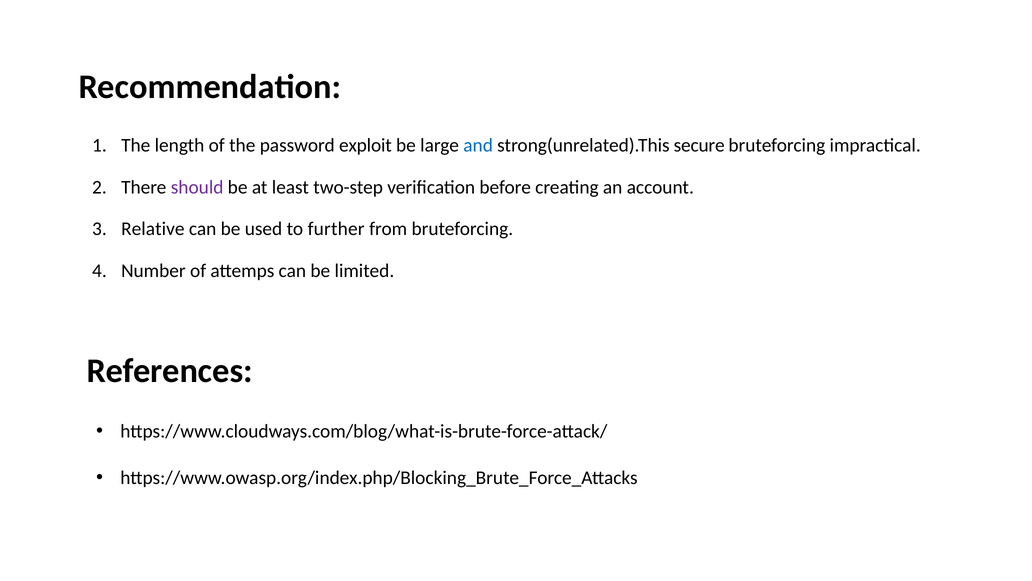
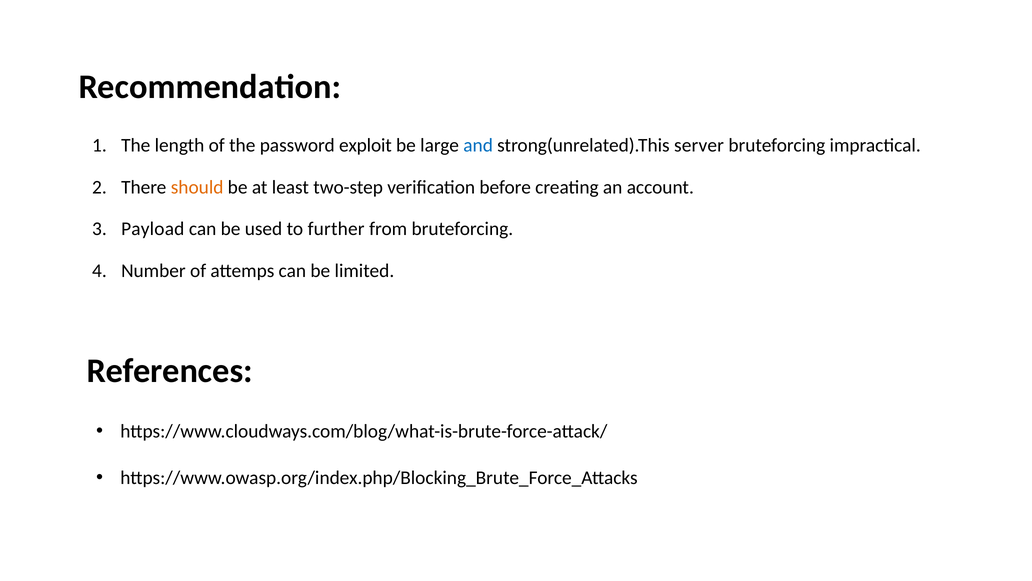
secure: secure -> server (699, 145)
should colour: purple -> orange (197, 187)
Relative: Relative -> Payload (153, 229)
